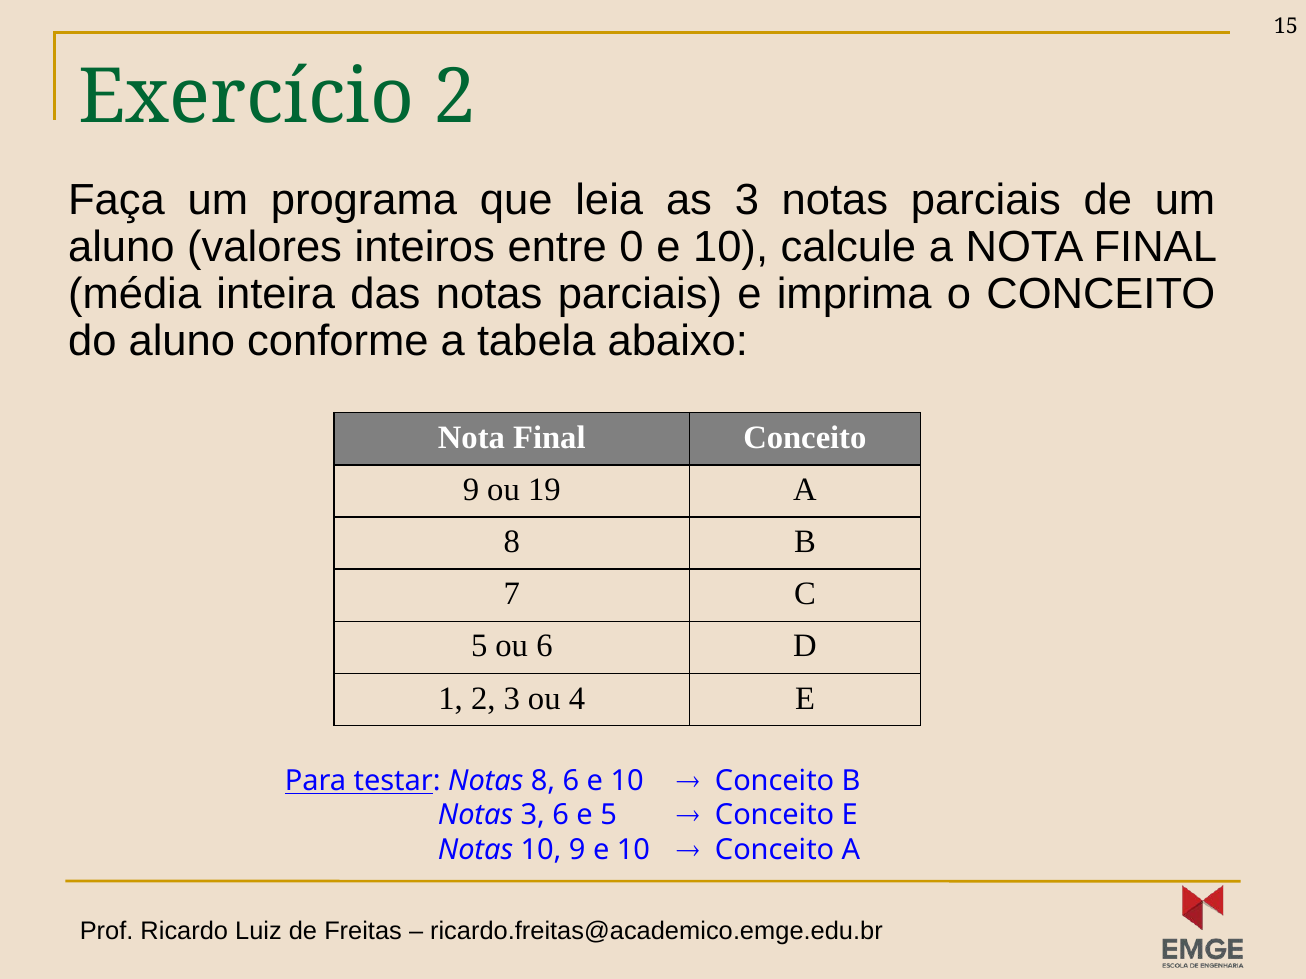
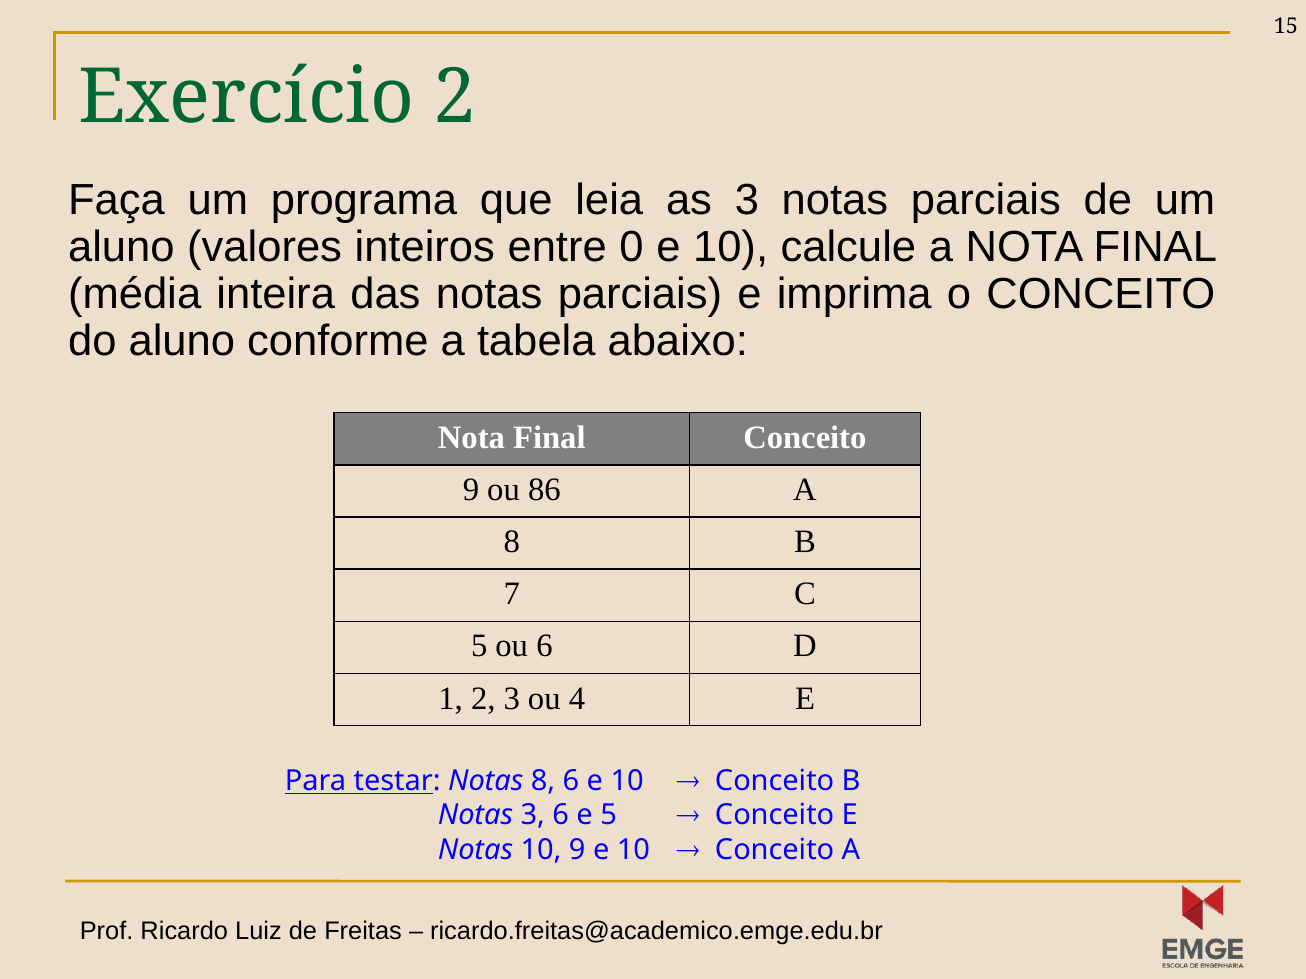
19: 19 -> 86 (544, 490)
